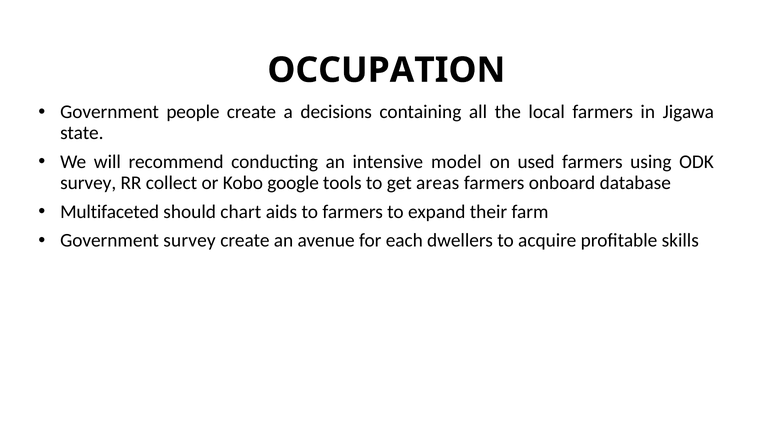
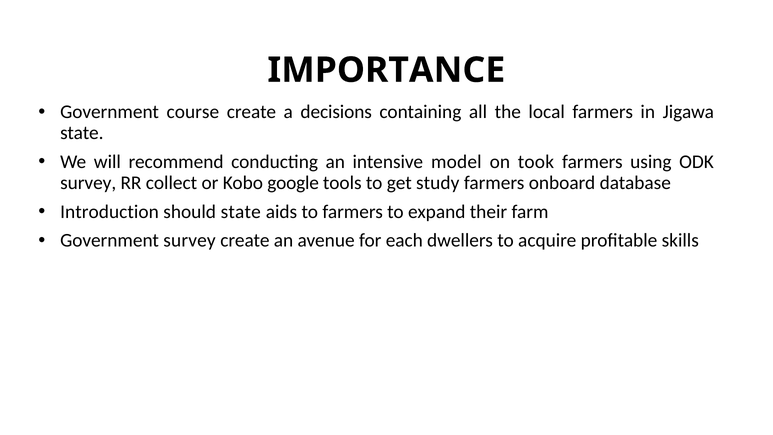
OCCUPATION: OCCUPATION -> IMPORTANCE (386, 70)
people: people -> course (193, 112)
used: used -> took (536, 162)
areas: areas -> study (438, 183)
Multifaceted: Multifaceted -> Introduction (110, 212)
should chart: chart -> state (241, 212)
